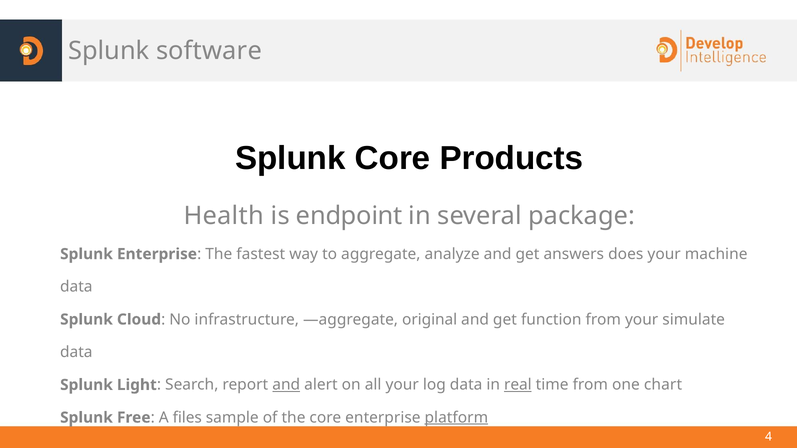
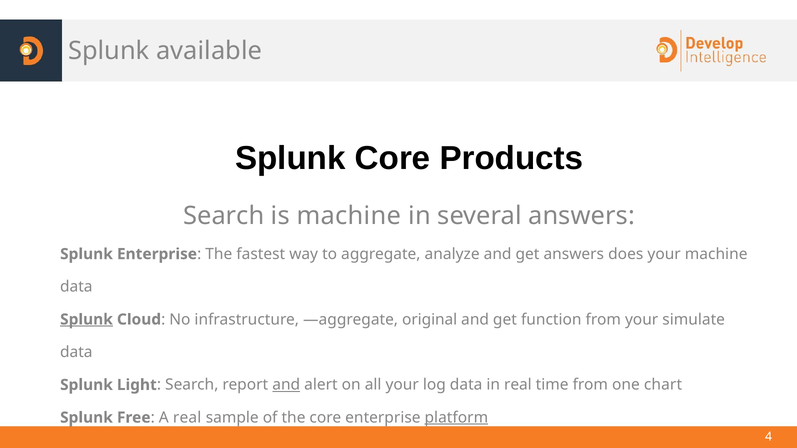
software: software -> available (209, 51)
Health: Health -> Search (224, 216)
is endpoint: endpoint -> machine (349, 216)
several package: package -> answers (582, 216)
Splunk underline: none -> present (86, 320)
real underline: present -> none (518, 385)
A files: files -> real (187, 418)
